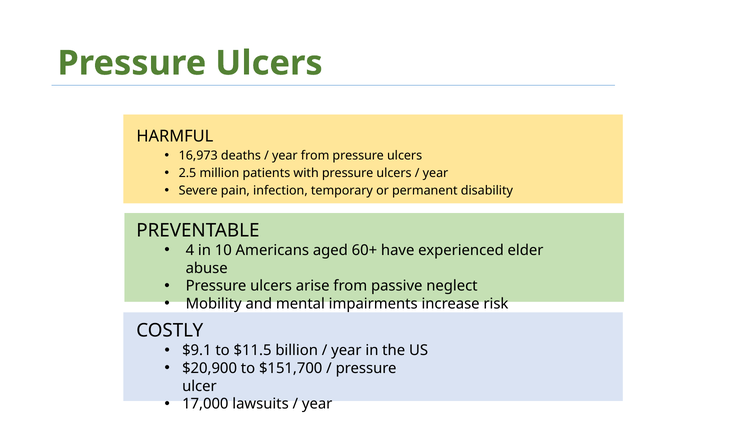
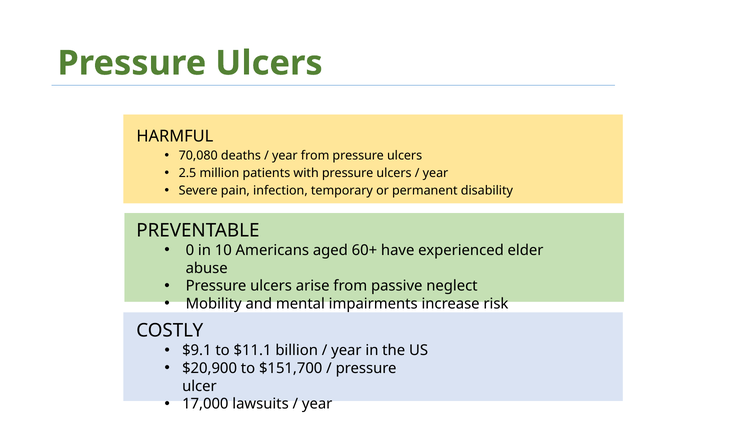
16,973: 16,973 -> 70,080 (198, 156)
4: 4 -> 0 (190, 250)
$11.5: $11.5 -> $11.1 (253, 350)
